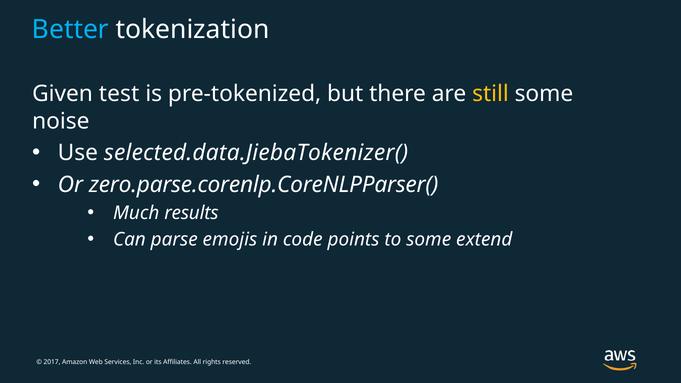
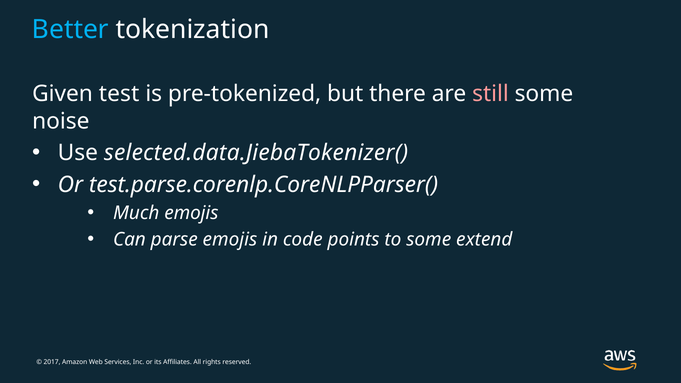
still colour: yellow -> pink (490, 94)
zero.parse.corenlp.CoreNLPParser(: zero.parse.corenlp.CoreNLPParser( -> test.parse.corenlp.CoreNLPParser( (264, 185)
Much results: results -> emojis (191, 213)
